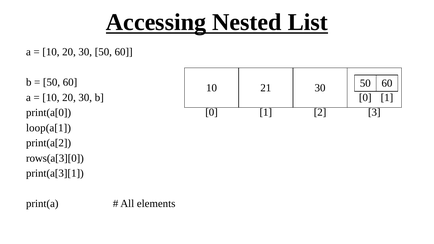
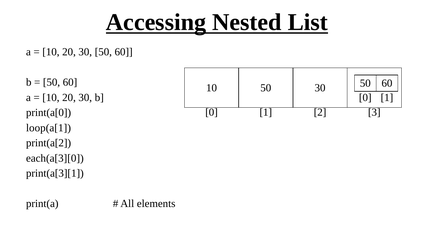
10 21: 21 -> 50 (266, 88)
rows(a[3][0: rows(a[3][0 -> each(a[3][0 (55, 158)
